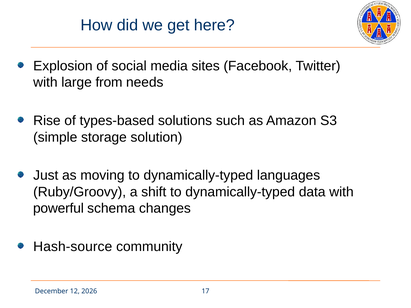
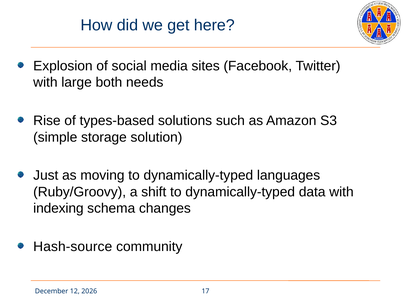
from: from -> both (109, 82)
powerful: powerful -> indexing (58, 209)
